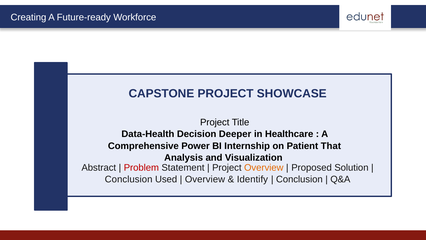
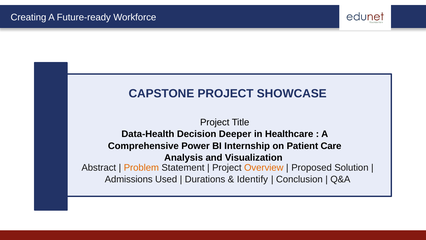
That: That -> Care (331, 146)
Problem colour: red -> orange (141, 167)
Conclusion: Conclusion -> Admissions (129, 179)
Overview: Overview -> Durations (205, 179)
